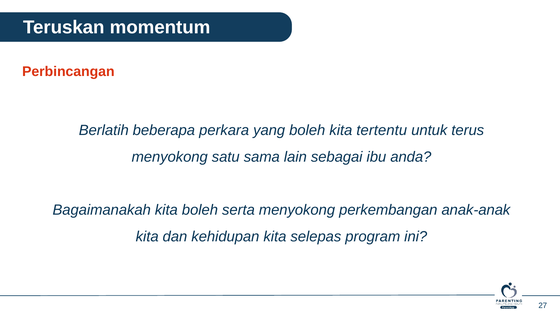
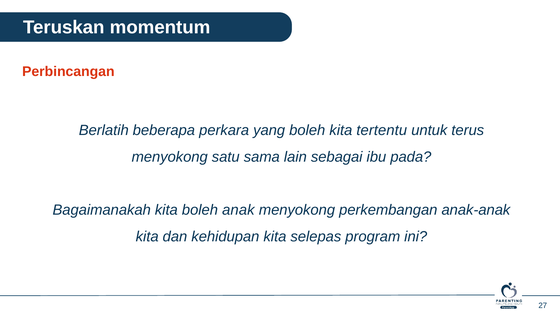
anda: anda -> pada (411, 157)
serta: serta -> anak (238, 210)
